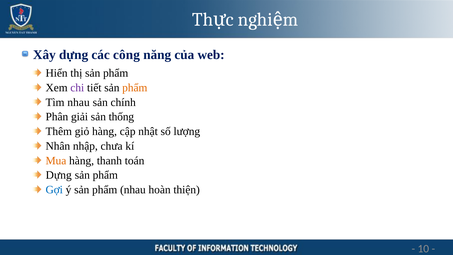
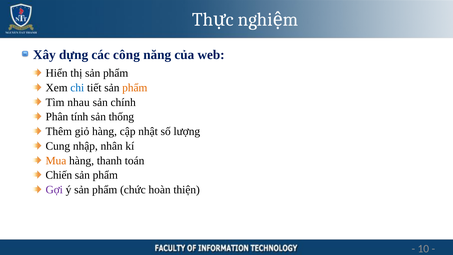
chi colour: purple -> blue (77, 88)
giải: giải -> tính (80, 117)
Nhân: Nhân -> Cung (58, 146)
chưa: chưa -> nhân (112, 146)
Dựng: Dựng -> Chiến (59, 175)
Gợi colour: blue -> purple (54, 190)
phẩm nhau: nhau -> chức (133, 190)
